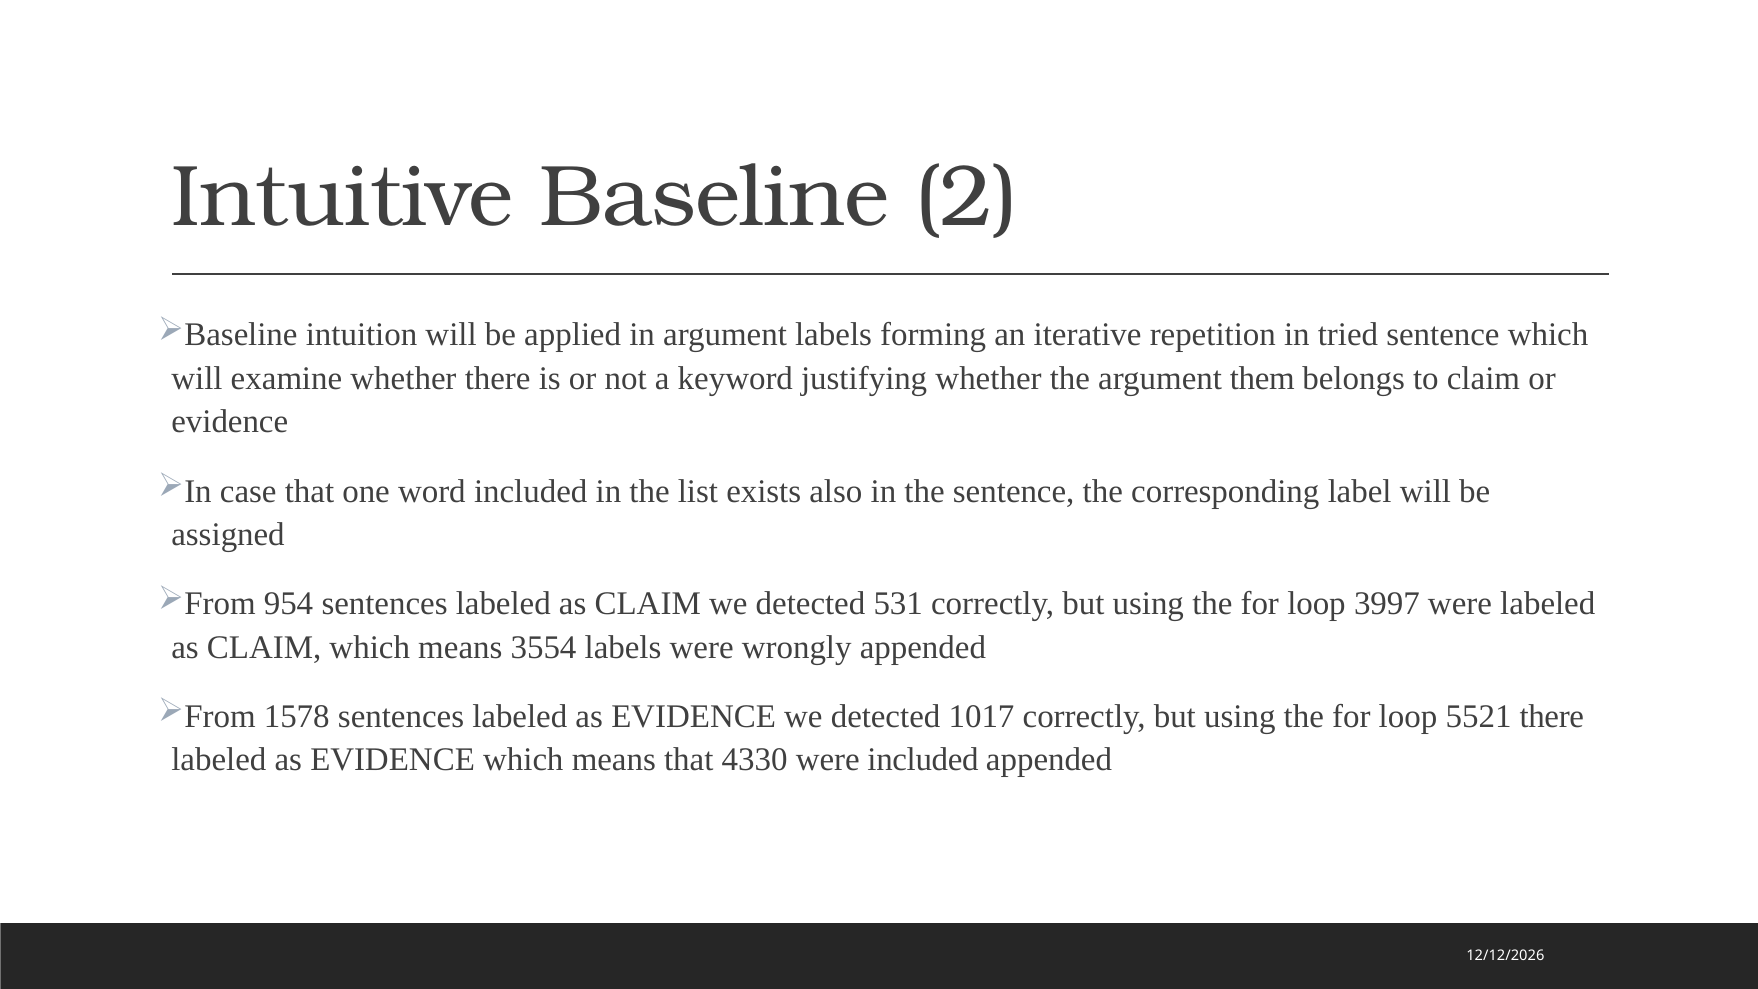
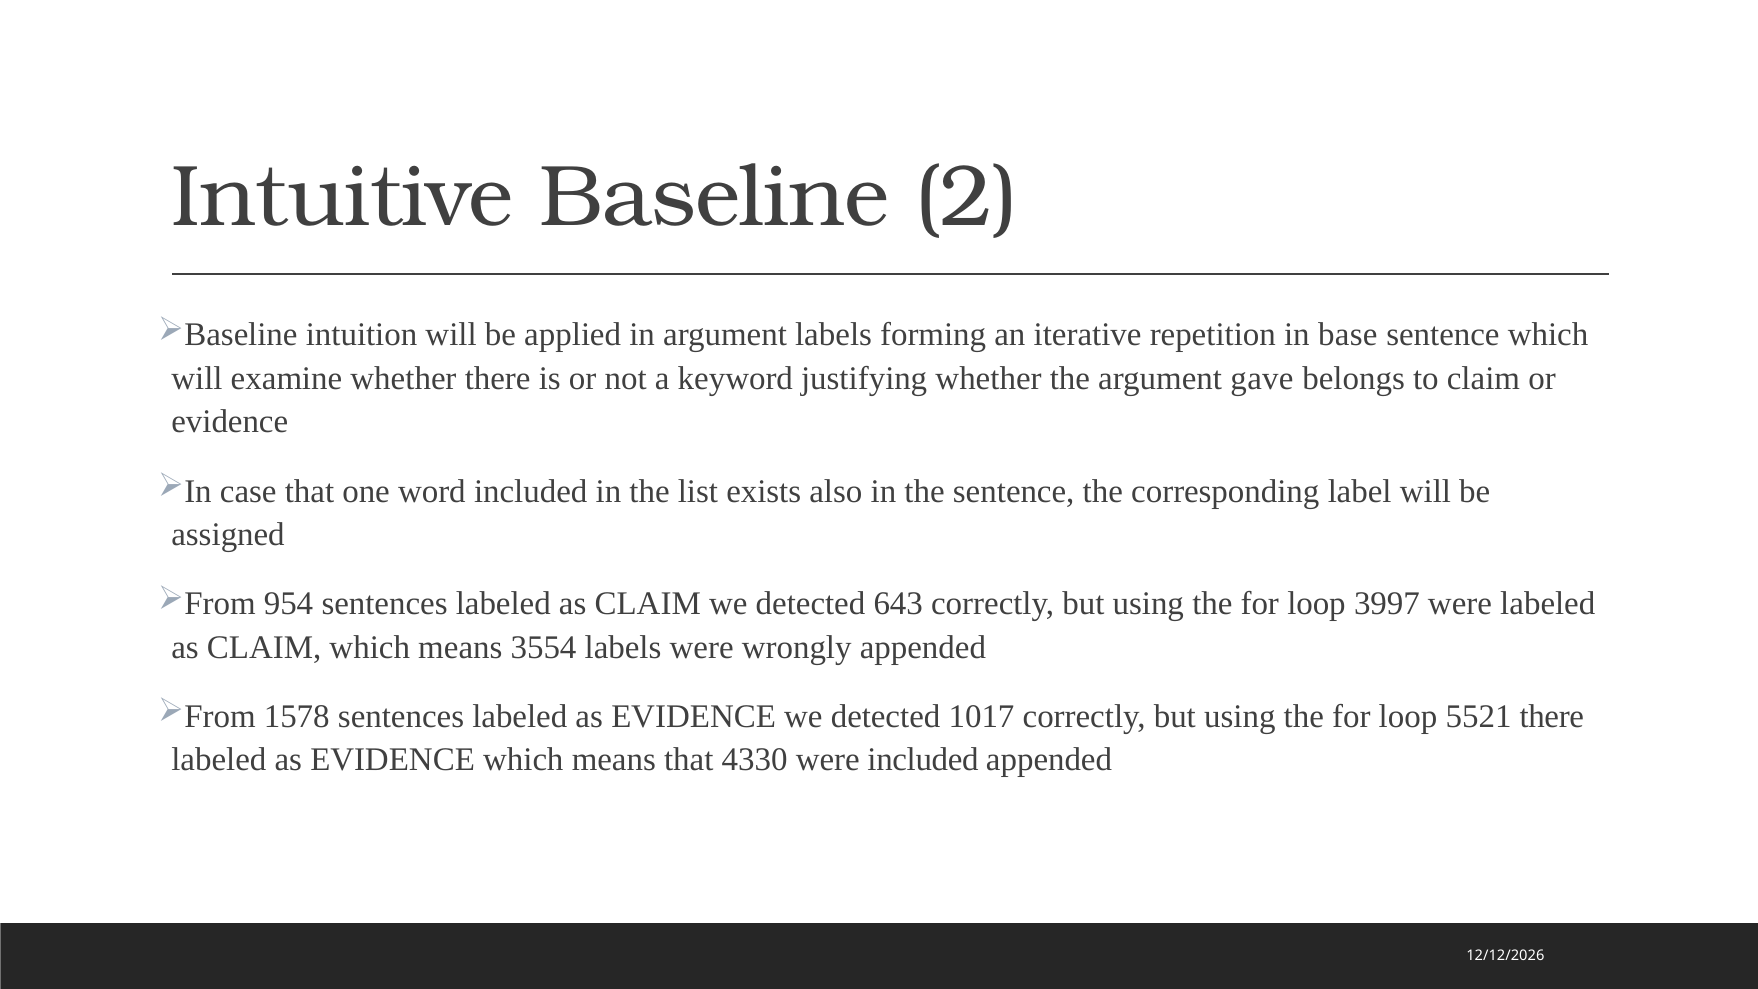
tried: tried -> base (1348, 335)
them: them -> gave (1262, 378)
531: 531 -> 643 (898, 604)
